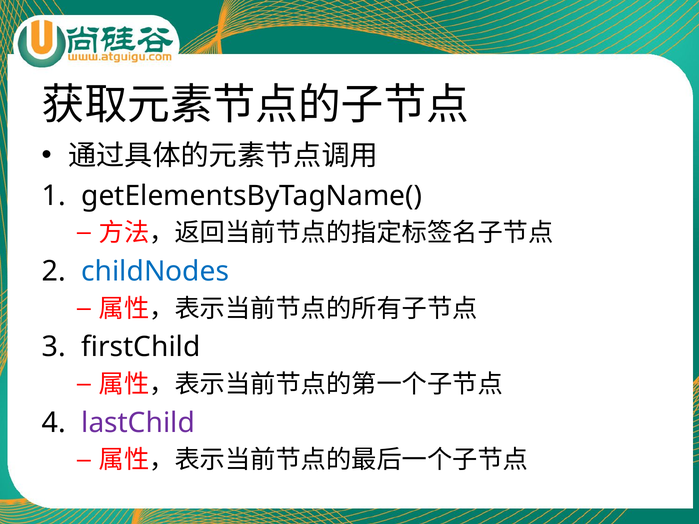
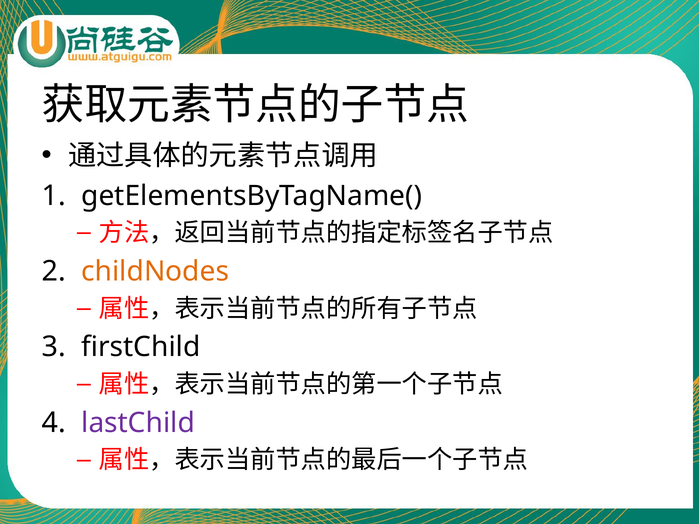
childNodes colour: blue -> orange (155, 272)
